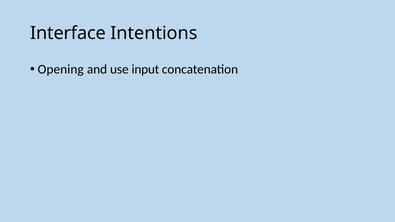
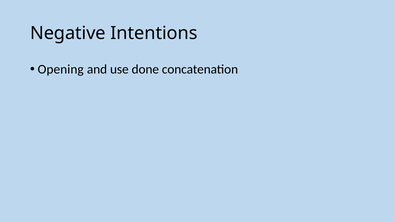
Interface: Interface -> Negative (68, 33)
input: input -> done (145, 69)
